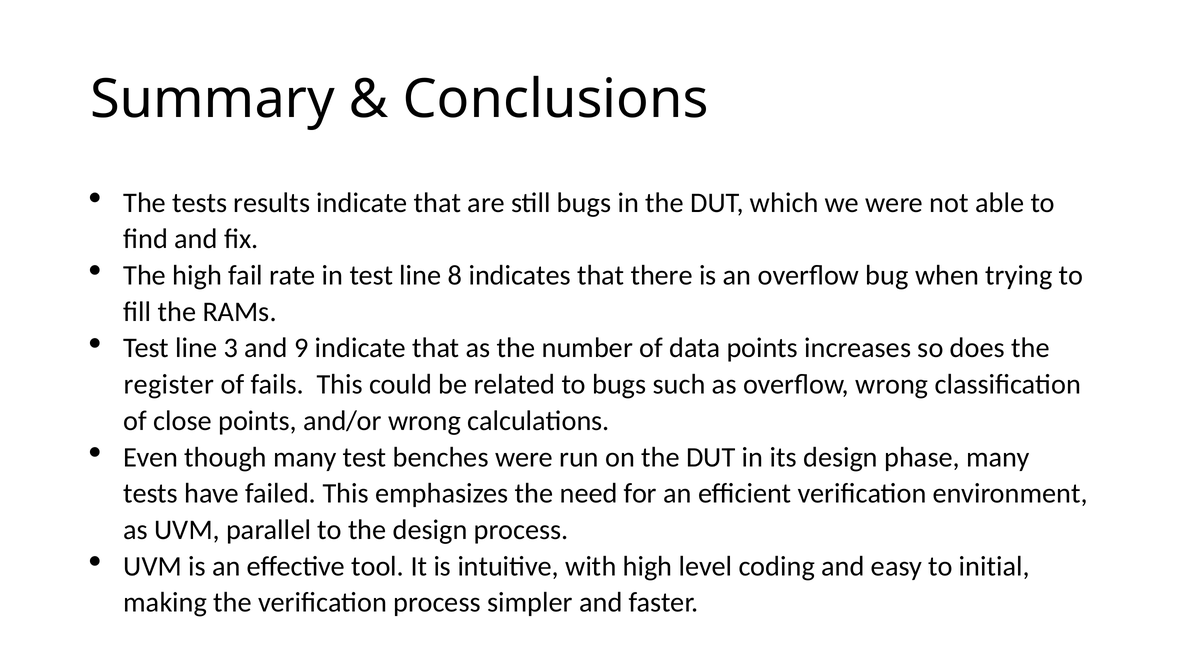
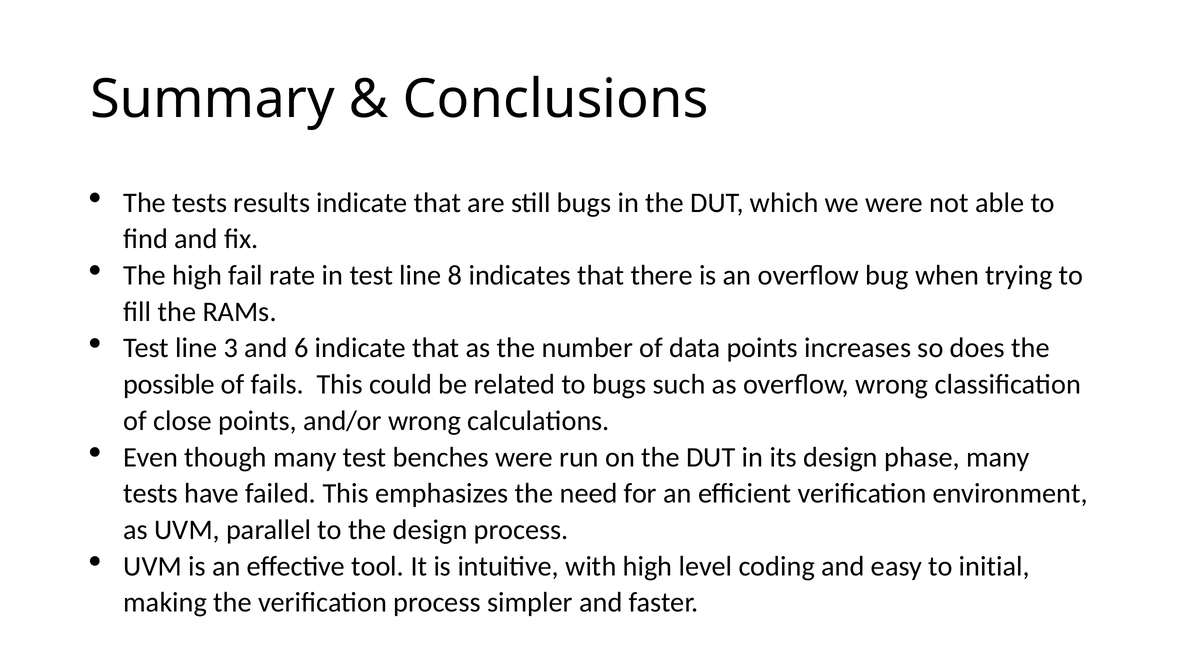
9: 9 -> 6 (301, 348)
register: register -> possible (169, 384)
